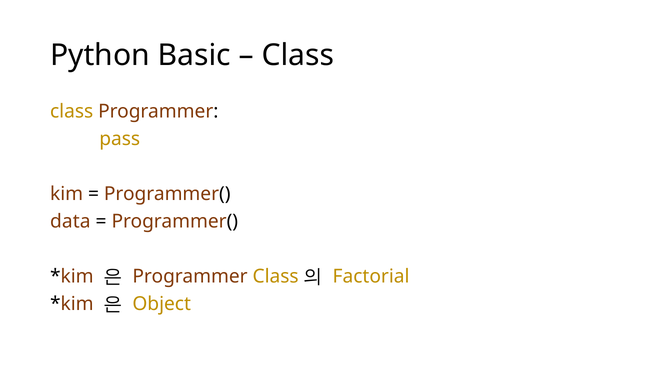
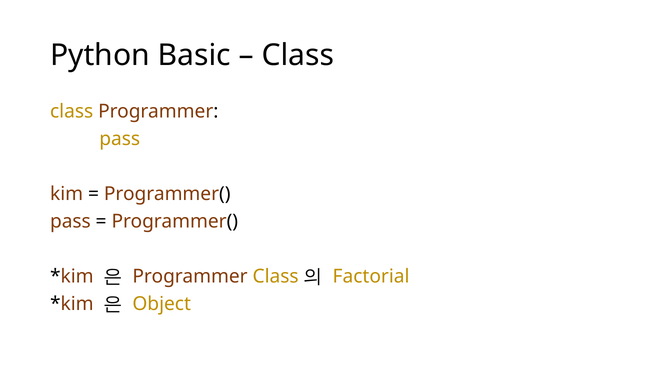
data: data -> pass (70, 221)
